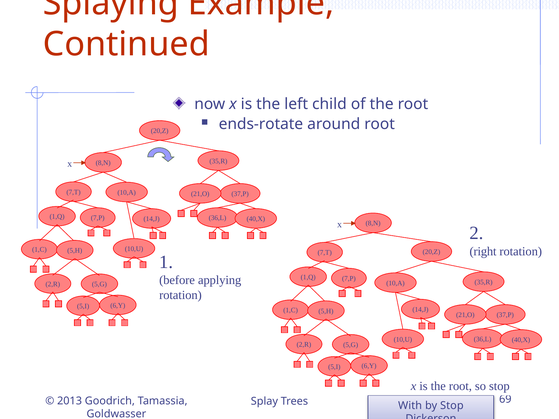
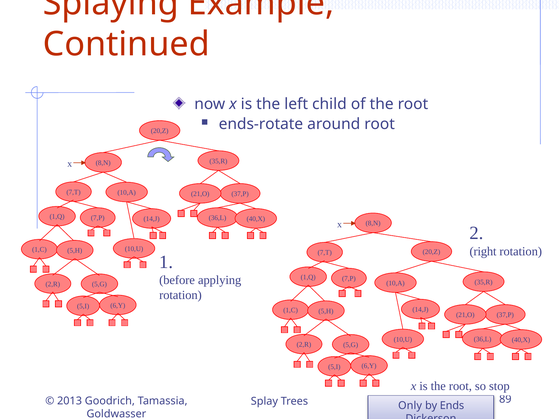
69: 69 -> 89 (505, 400)
With: With -> Only (410, 406)
by Stop: Stop -> Ends (452, 406)
